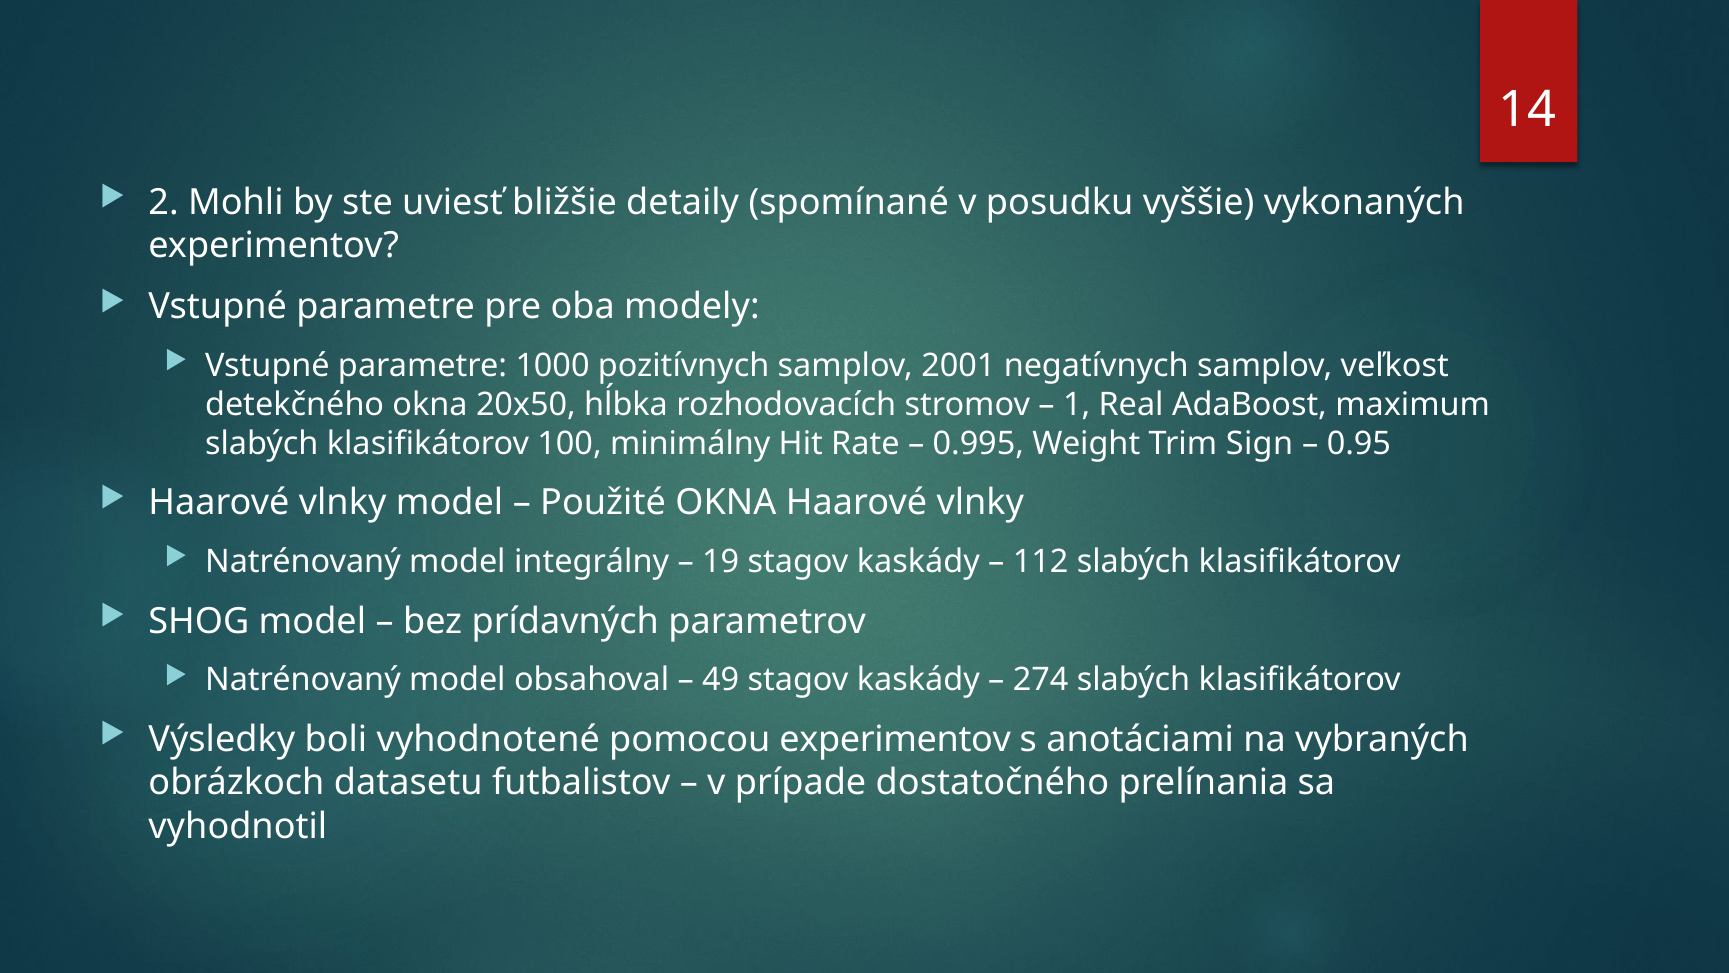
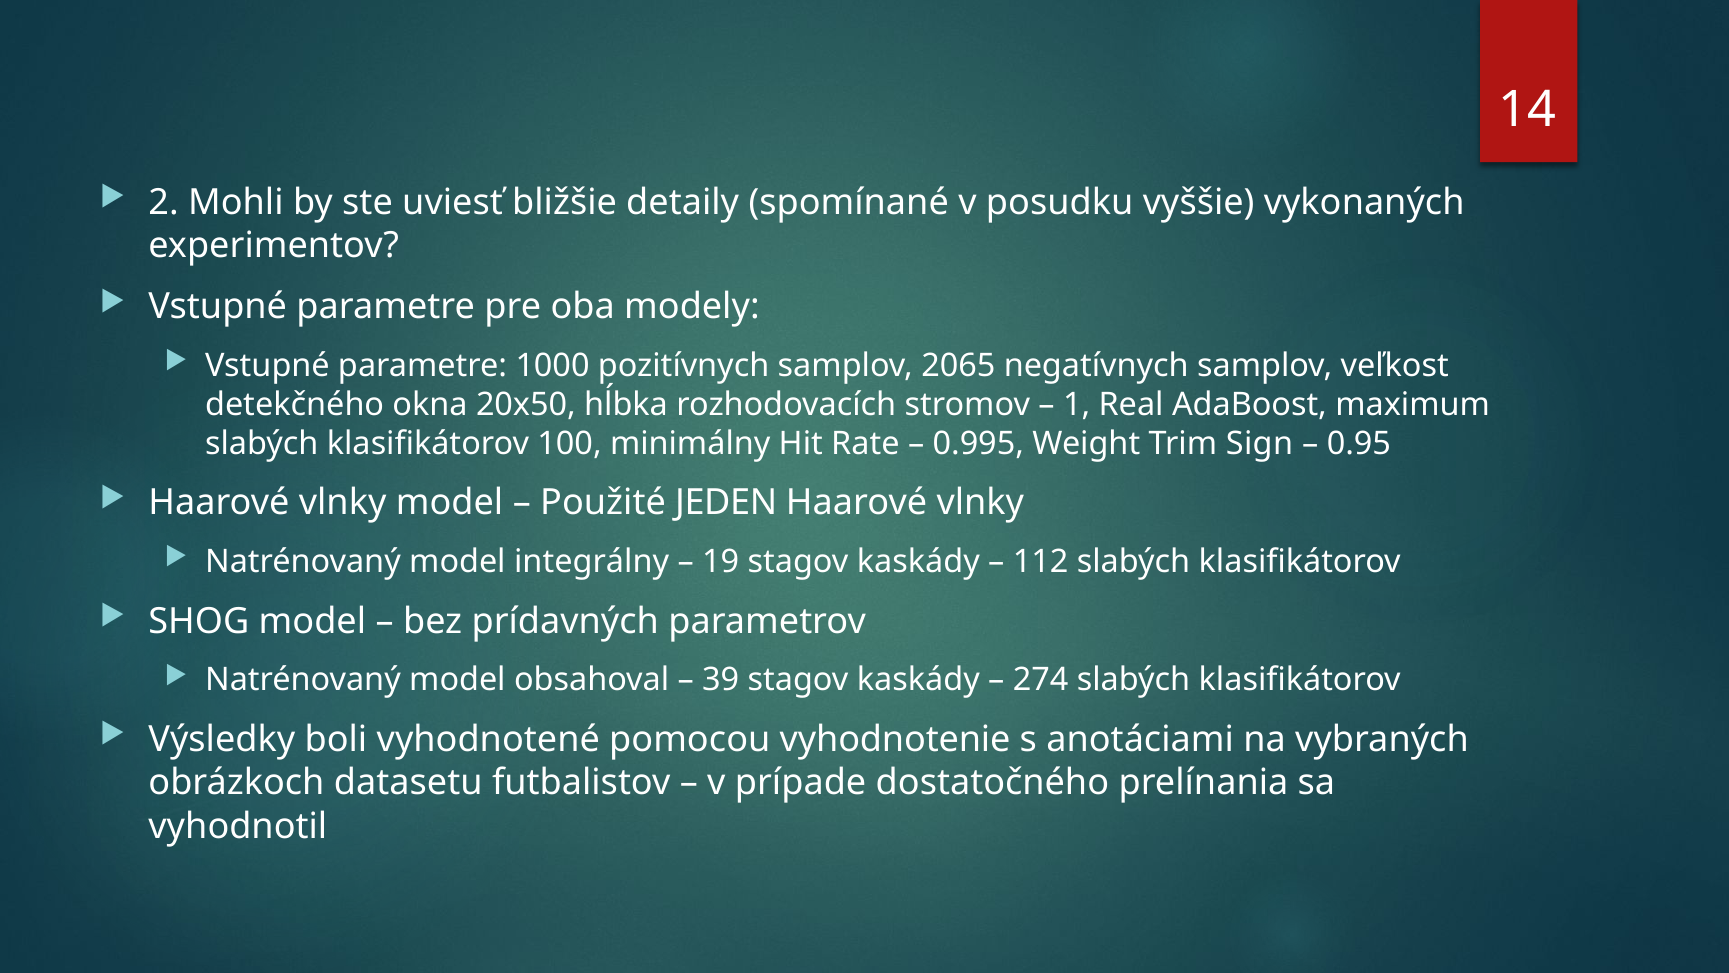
2001: 2001 -> 2065 (958, 366)
Použité OKNA: OKNA -> JEDEN (726, 503)
49: 49 -> 39 (721, 680)
pomocou experimentov: experimentov -> vyhodnotenie (895, 739)
